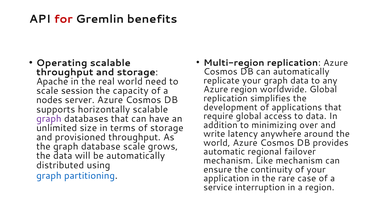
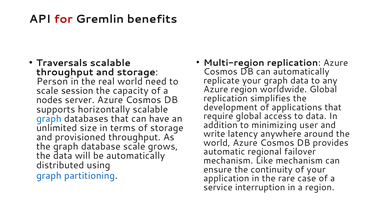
Operating: Operating -> Traversals (62, 63)
Apache: Apache -> Person (52, 81)
graph colour: purple -> blue (49, 119)
over: over -> user (309, 125)
